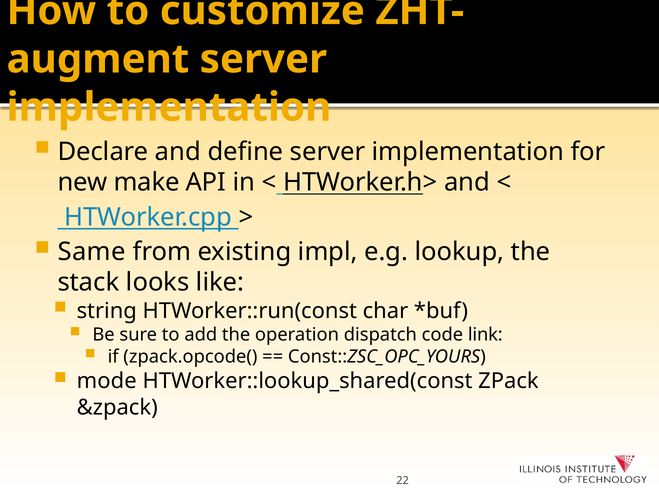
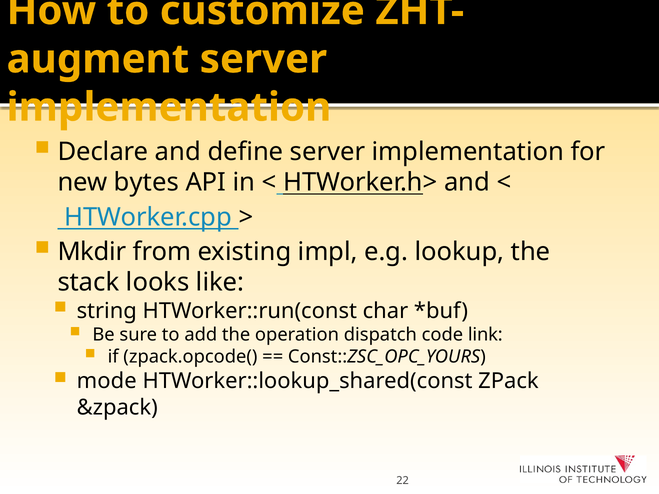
make: make -> bytes (146, 182)
Same: Same -> Mkdir (92, 252)
